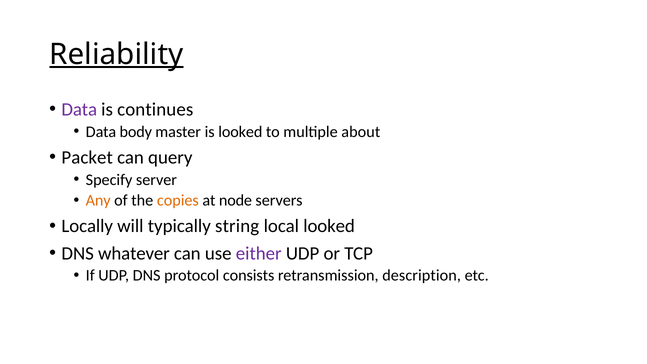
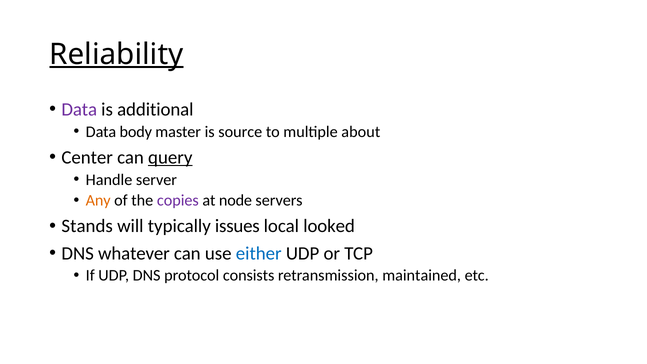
continues: continues -> additional (155, 109)
is looked: looked -> source (240, 132)
Packet: Packet -> Center (87, 157)
query underline: none -> present (170, 157)
Specify: Specify -> Handle (109, 180)
copies colour: orange -> purple (178, 200)
Locally: Locally -> Stands (87, 226)
string: string -> issues (237, 226)
either colour: purple -> blue (259, 253)
description: description -> maintained (422, 276)
